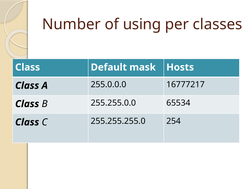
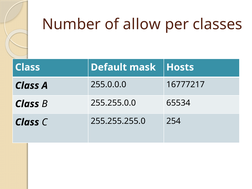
using: using -> allow (142, 24)
